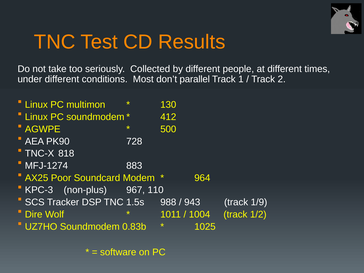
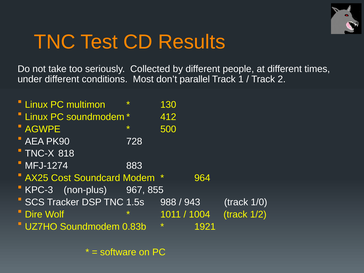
Poor: Poor -> Cost (61, 178)
110: 110 -> 855 (156, 190)
1/9: 1/9 -> 1/0 (259, 202)
1025: 1025 -> 1921 (205, 227)
